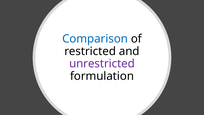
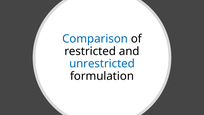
unrestricted colour: purple -> blue (102, 63)
